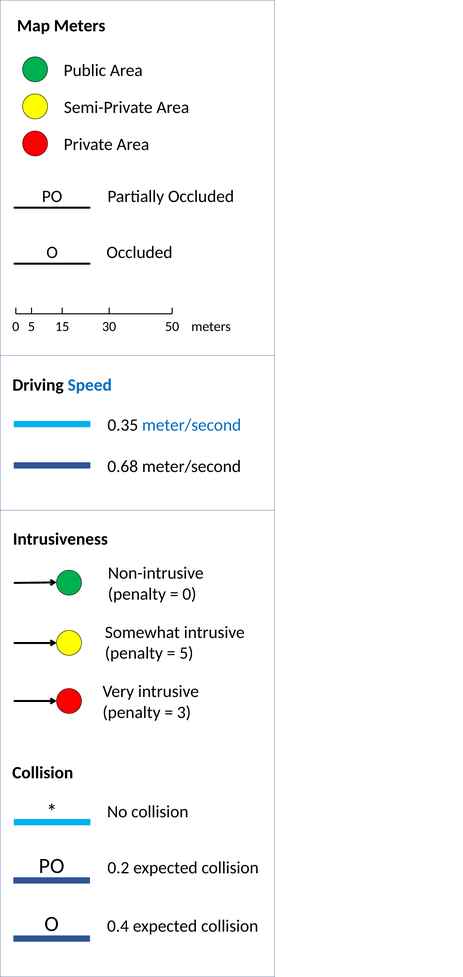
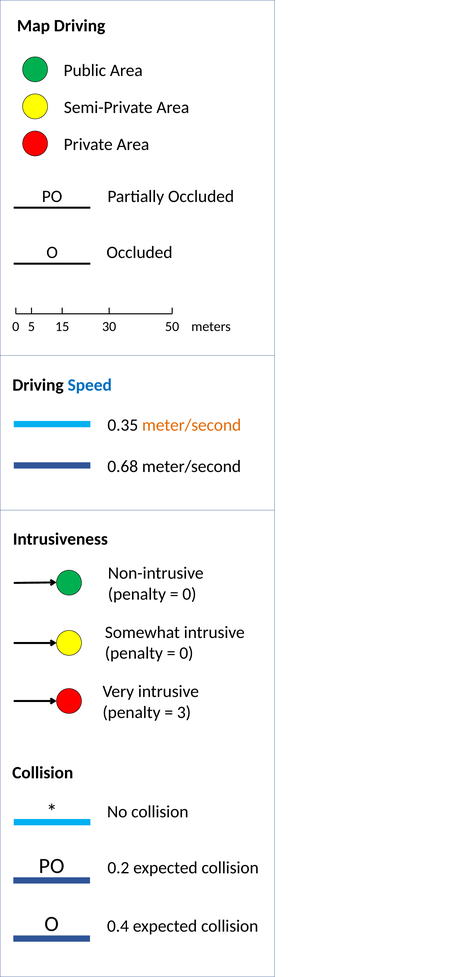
Map Meters: Meters -> Driving (80, 26)
meter/second colour: blue -> orange (192, 426)
5: 5 -> 0 (186, 654)
